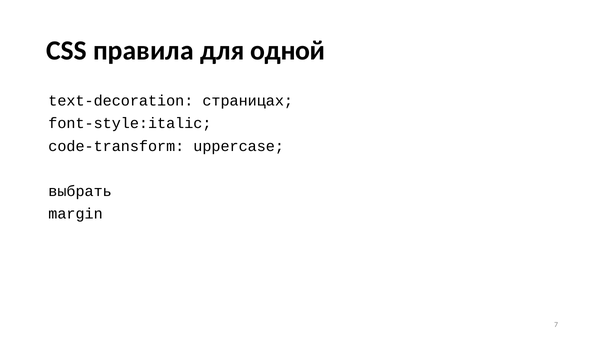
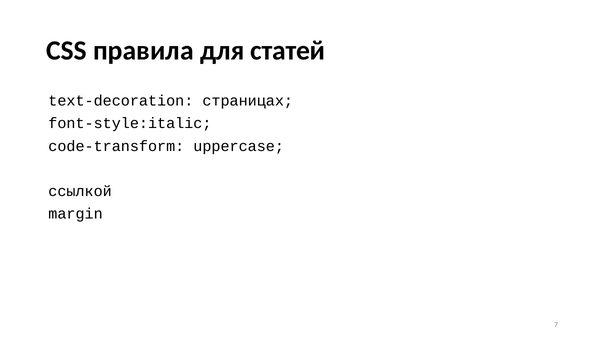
одной: одной -> статей (288, 51)
выбрать: выбрать -> ссылкой (80, 191)
